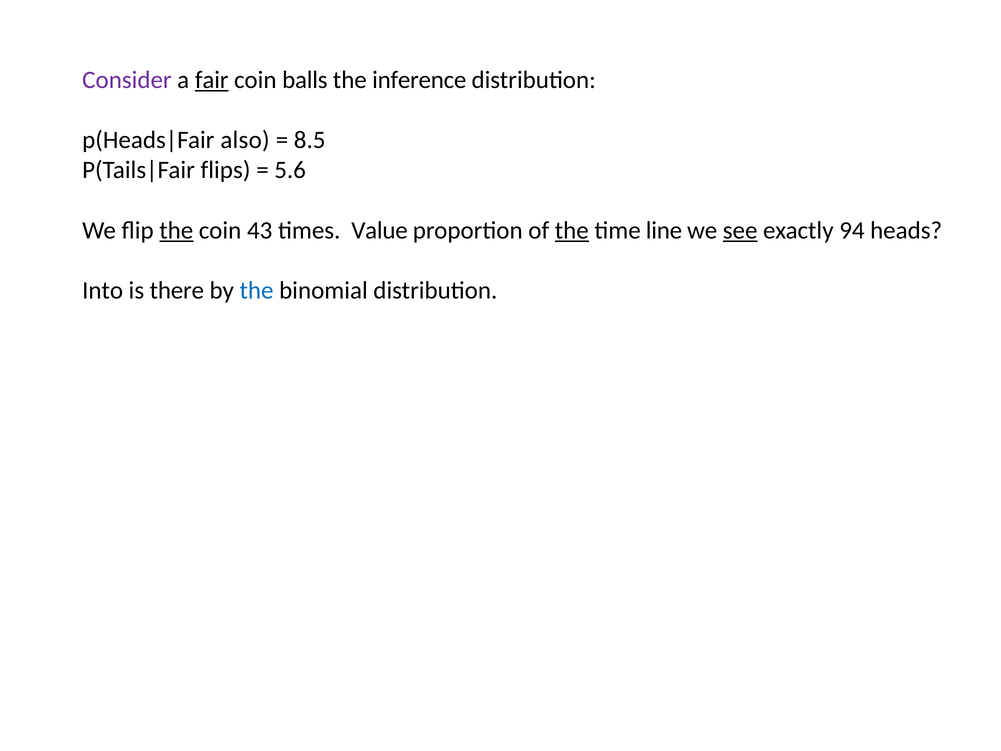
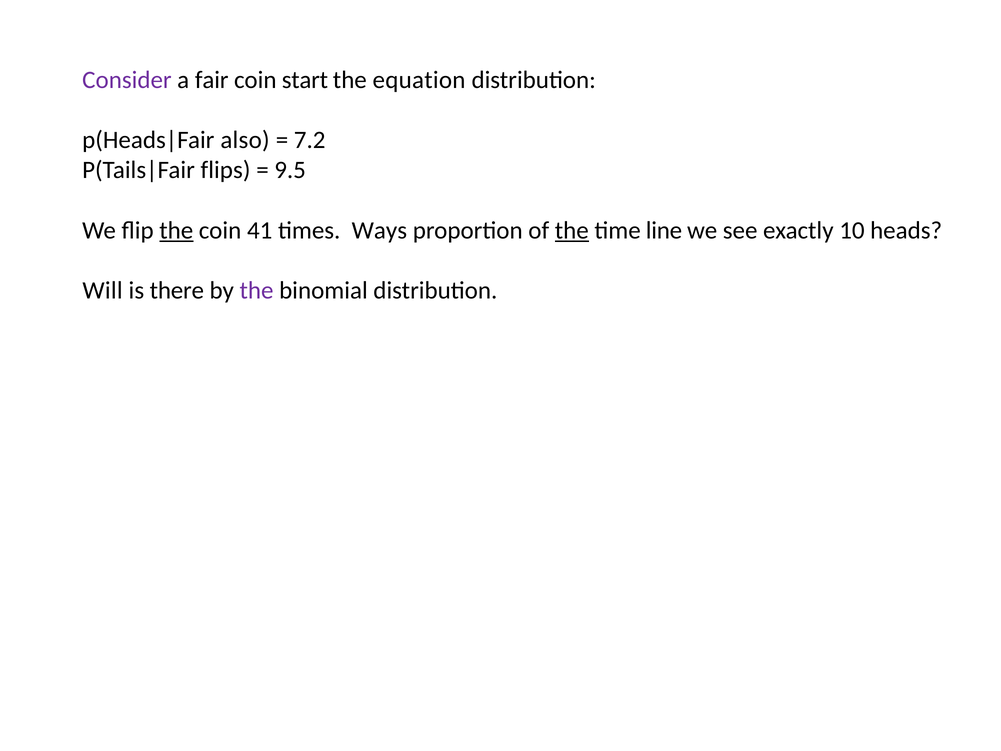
fair underline: present -> none (212, 80)
balls: balls -> start (305, 80)
inference: inference -> equation (419, 80)
8.5: 8.5 -> 7.2 (310, 140)
5.6: 5.6 -> 9.5 (290, 170)
43: 43 -> 41 (260, 230)
Value: Value -> Ways (379, 230)
see underline: present -> none (740, 230)
94: 94 -> 10 (852, 230)
Into: Into -> Will (103, 290)
the colour: blue -> purple (256, 290)
